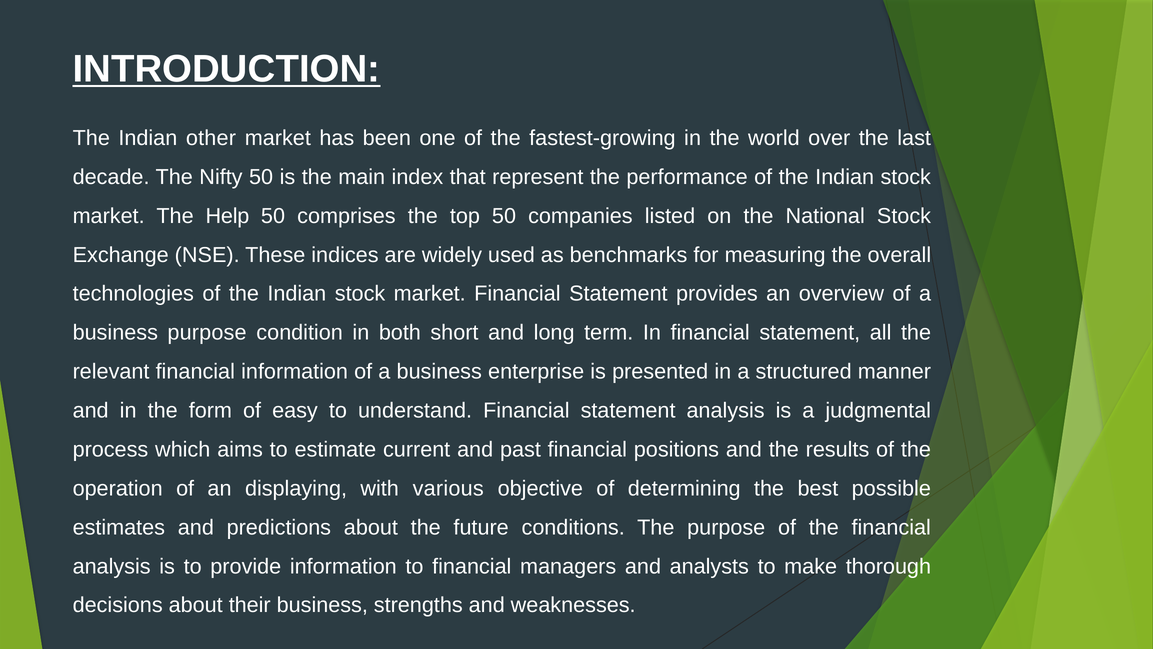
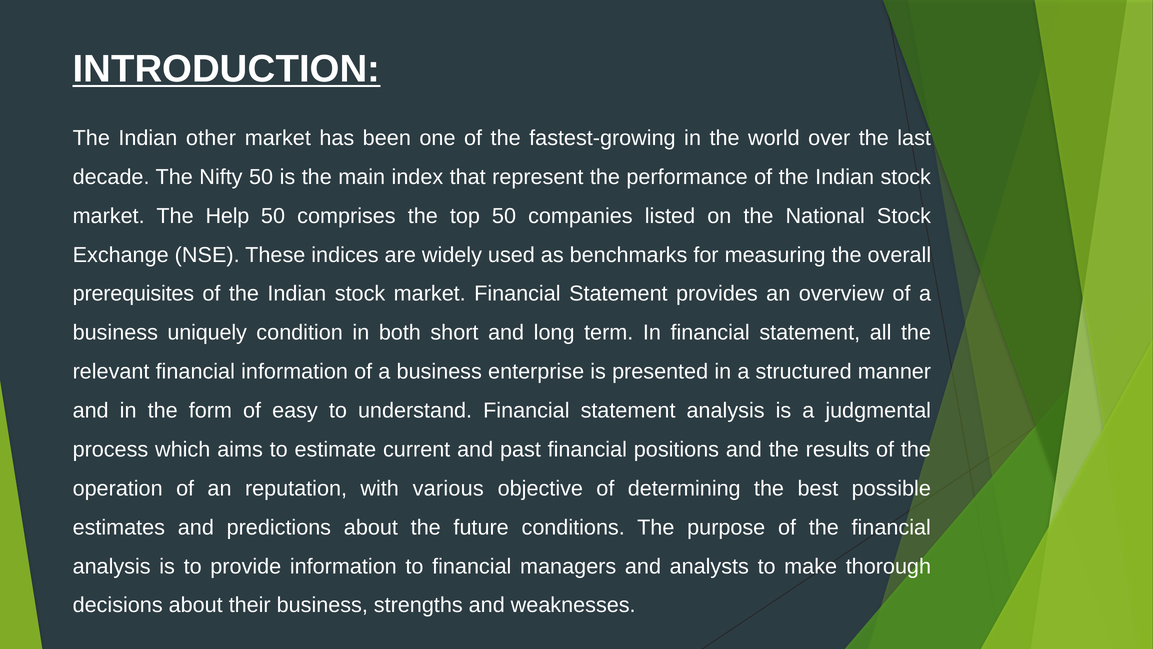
technologies: technologies -> prerequisites (133, 294)
business purpose: purpose -> uniquely (207, 333)
displaying: displaying -> reputation (296, 488)
